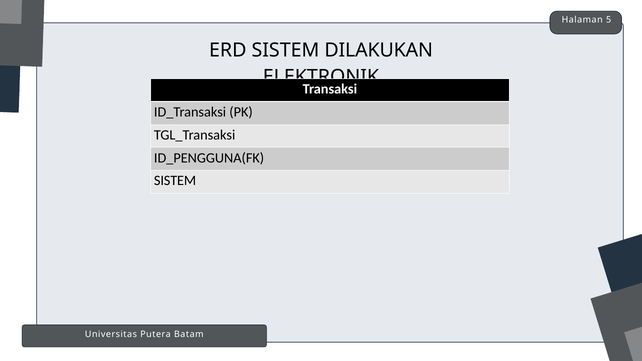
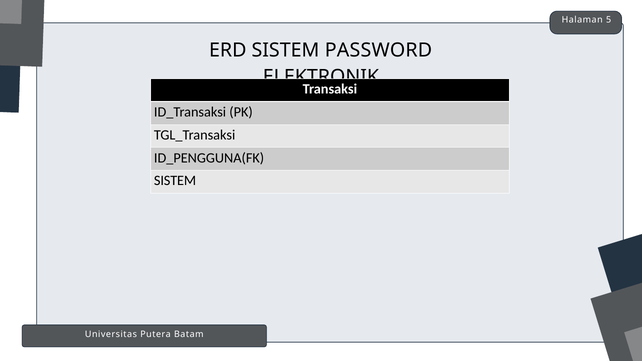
DILAKUKAN: DILAKUKAN -> PASSWORD (378, 50)
